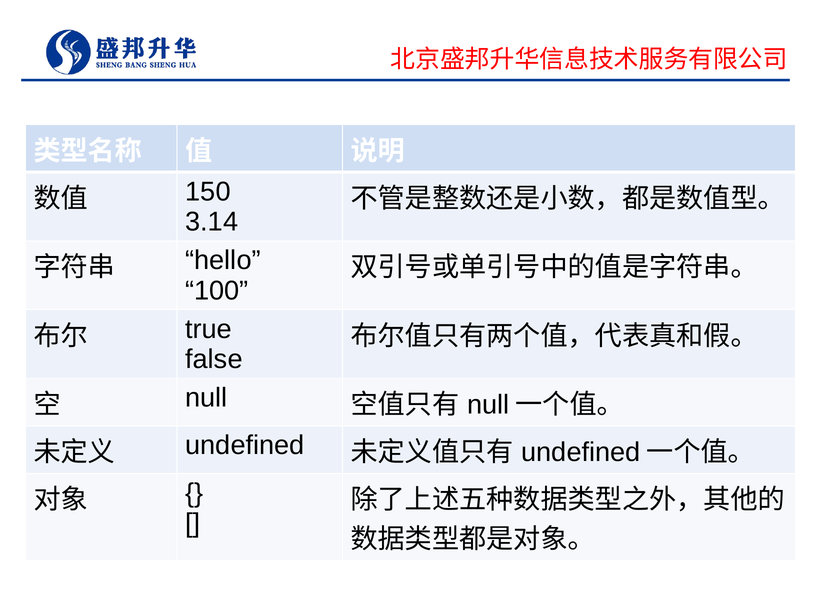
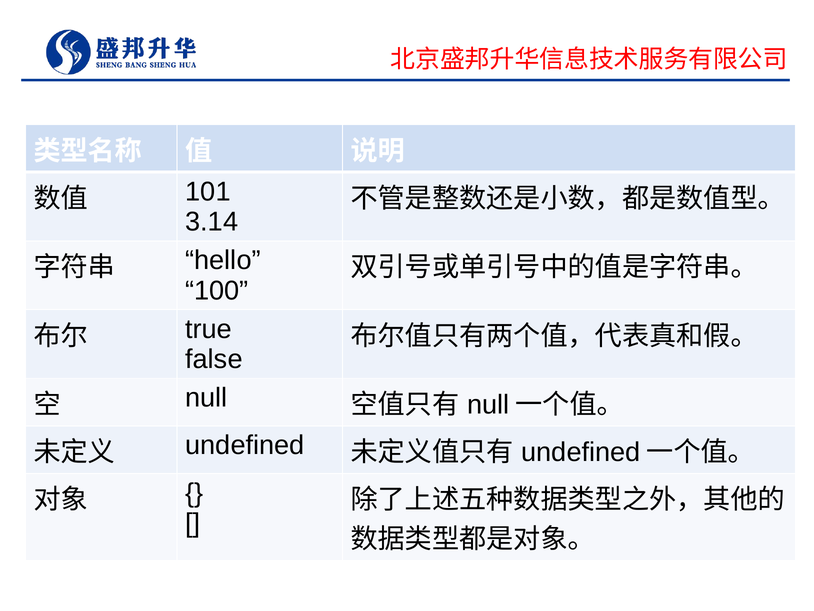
150: 150 -> 101 (208, 192)
